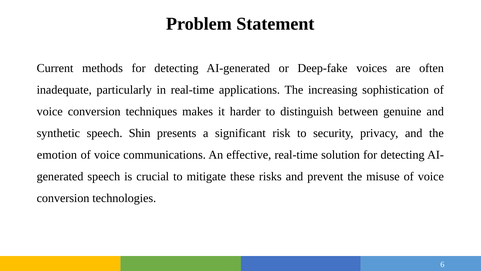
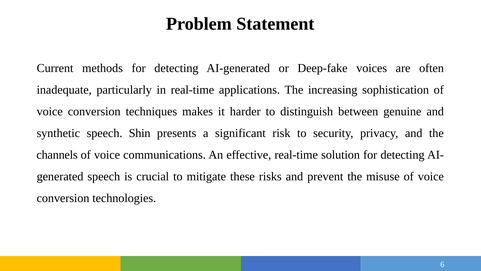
emotion: emotion -> channels (57, 155)
